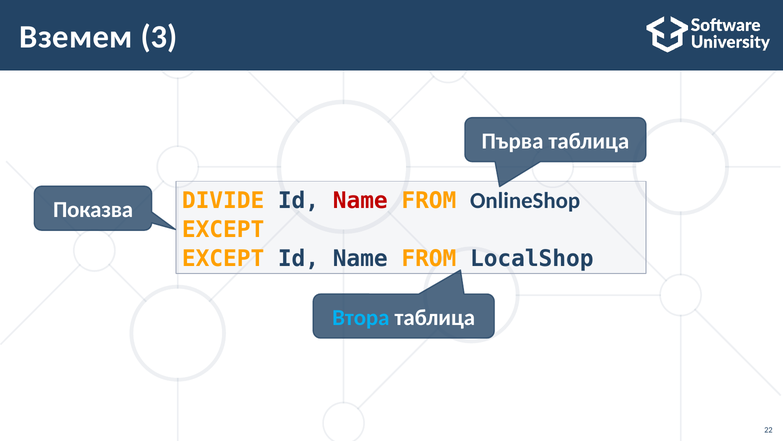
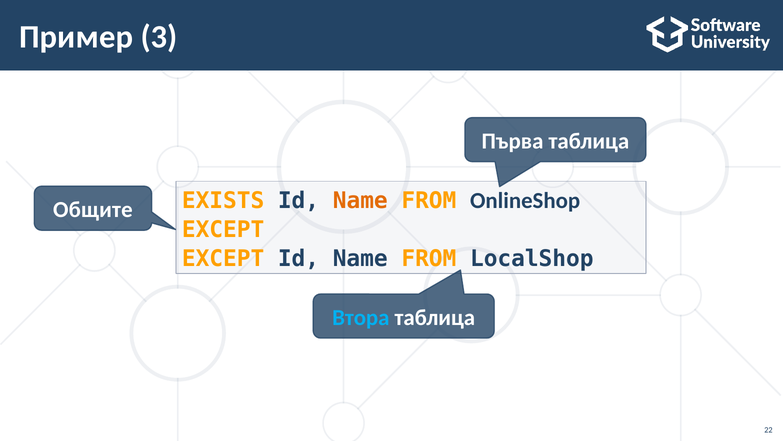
Вземем: Вземем -> Пример (76, 37)
DIVIDE: DIVIDE -> EXISTS (223, 201)
Name colour: red -> orange (360, 201)
Показва: Показва -> Общите (93, 210)
